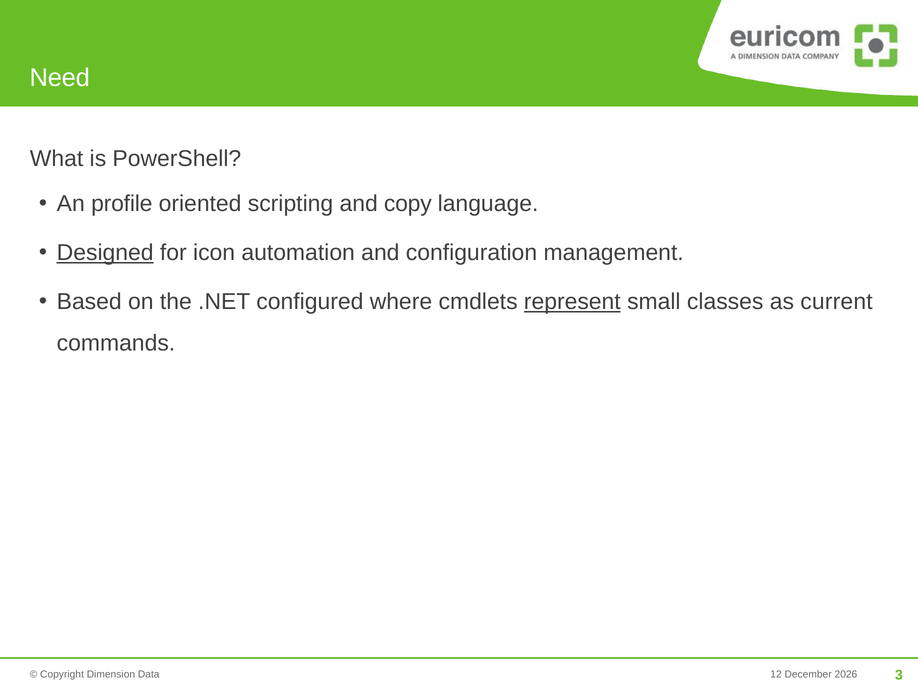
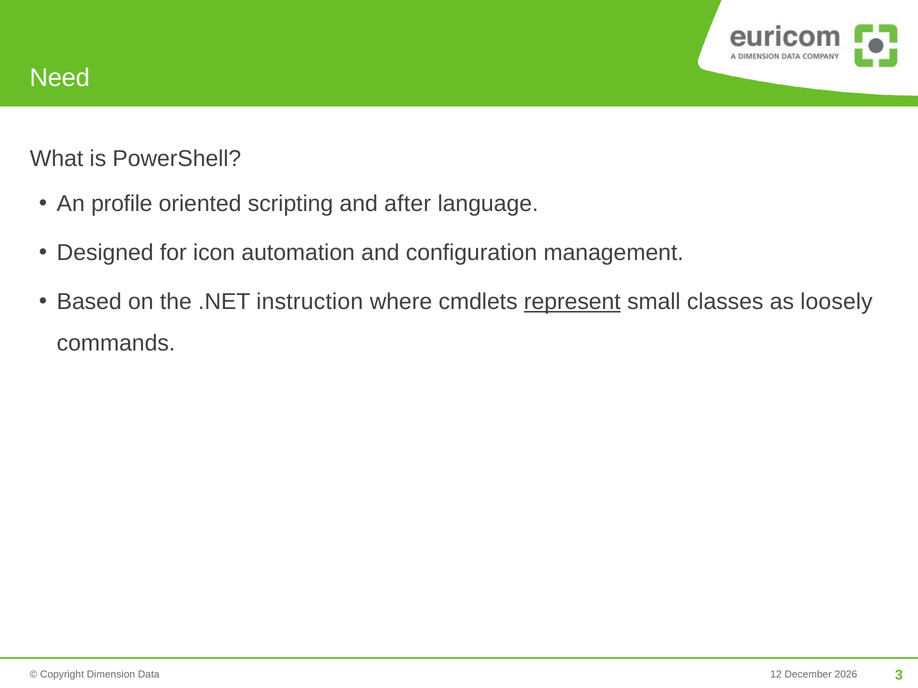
copy: copy -> after (408, 204)
Designed underline: present -> none (105, 253)
configured: configured -> instruction (310, 302)
current: current -> loosely (836, 302)
